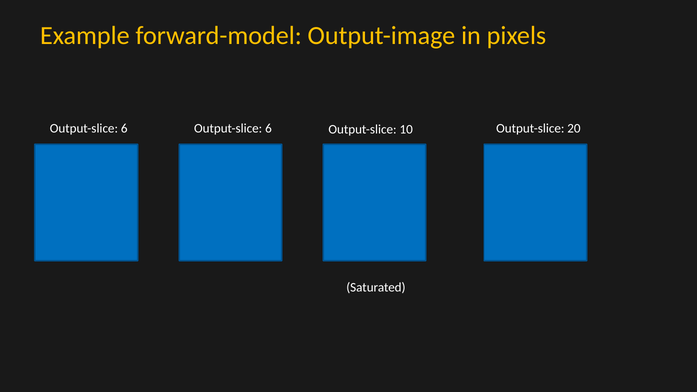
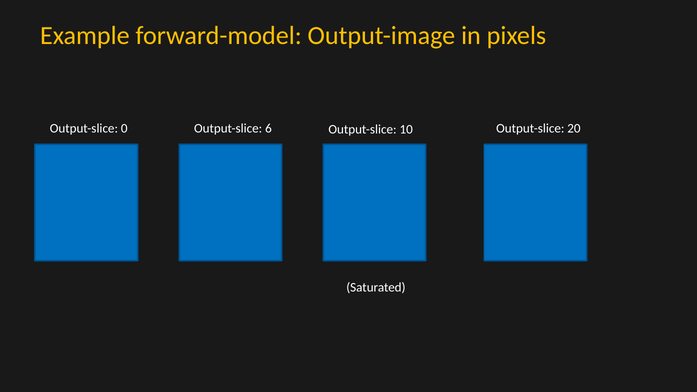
6: 6 -> 0 (124, 128)
